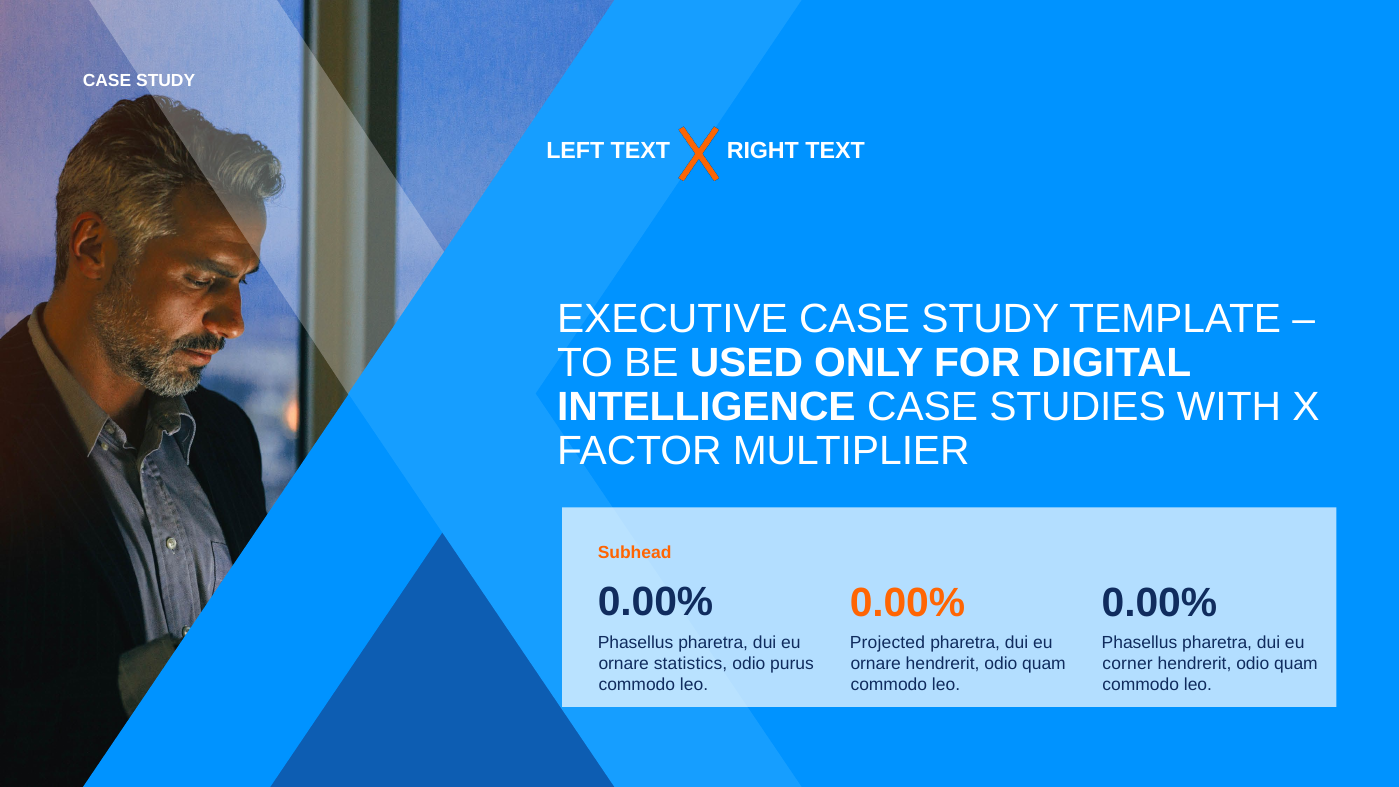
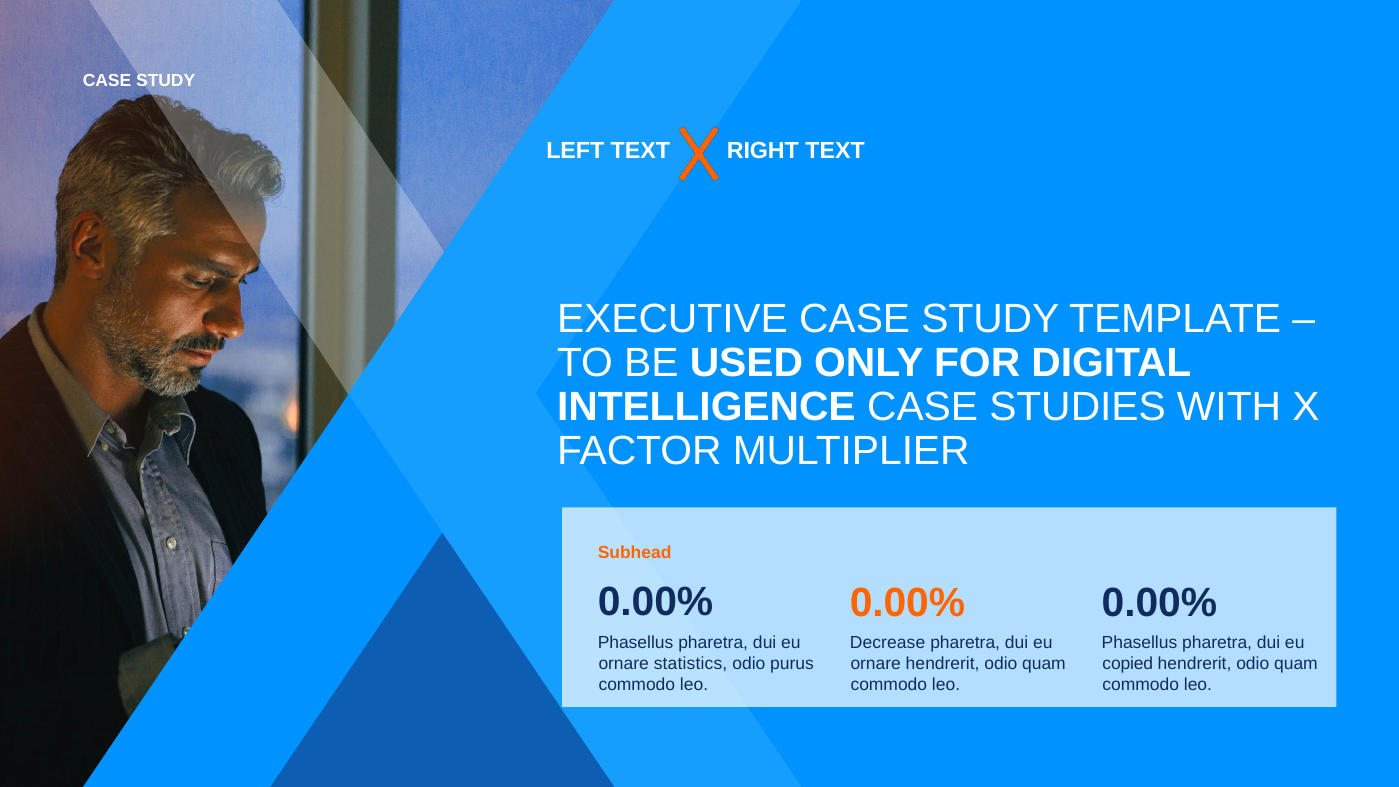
Projected: Projected -> Decrease (888, 643)
corner: corner -> copied (1128, 664)
